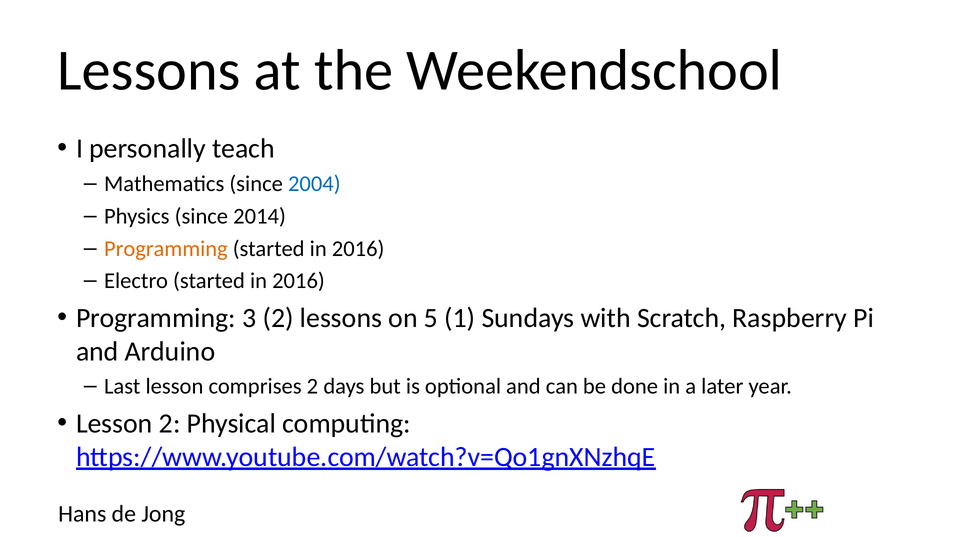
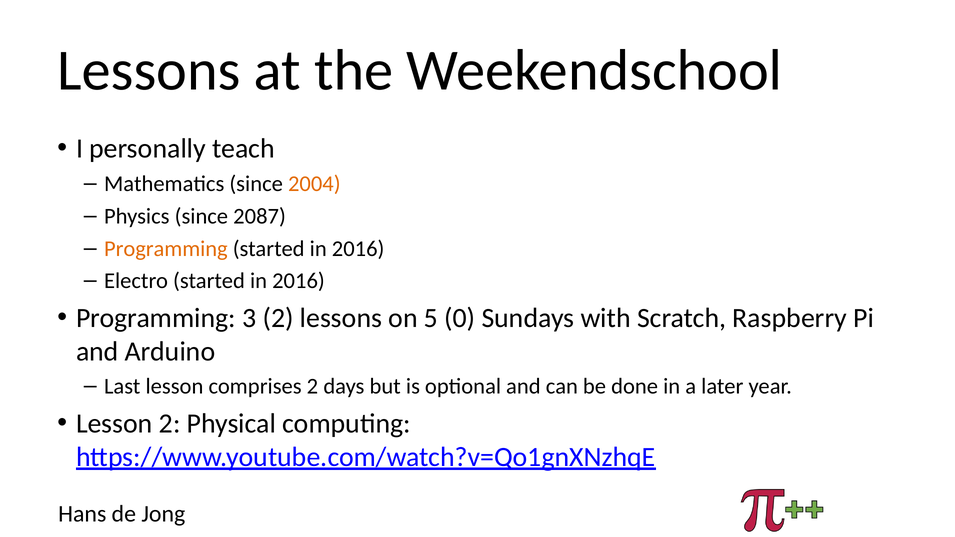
2004 colour: blue -> orange (314, 184)
2014: 2014 -> 2087 (260, 216)
1: 1 -> 0 (460, 318)
